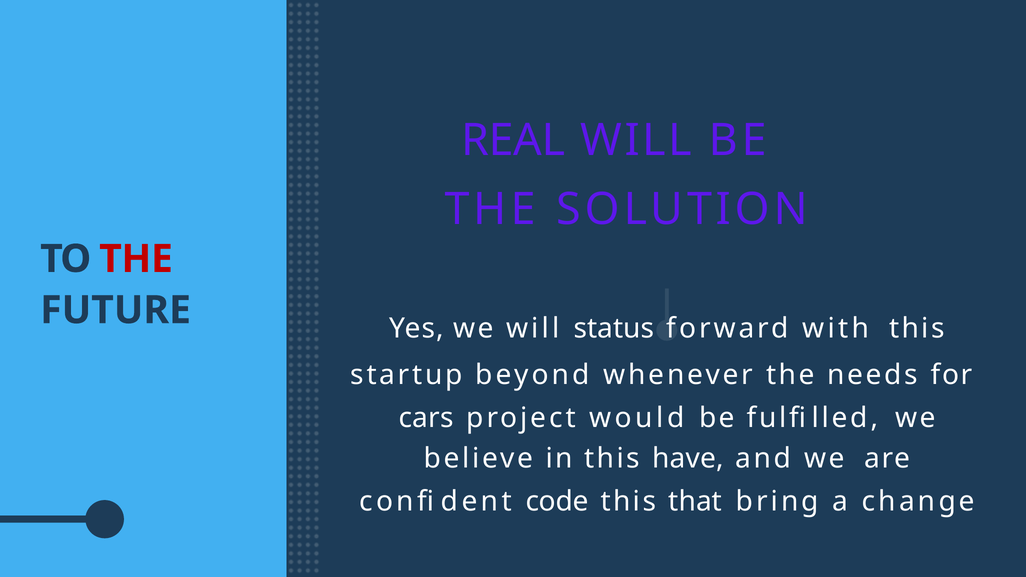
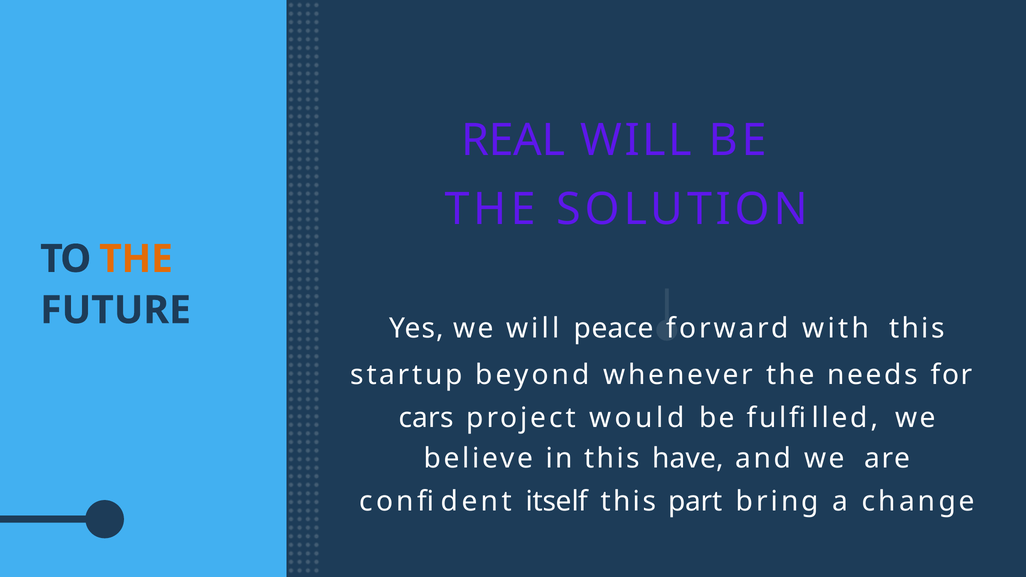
THE colour: red -> orange (136, 259)
status: status -> peace (614, 329)
code: code -> itself (557, 502)
that: that -> part (695, 502)
